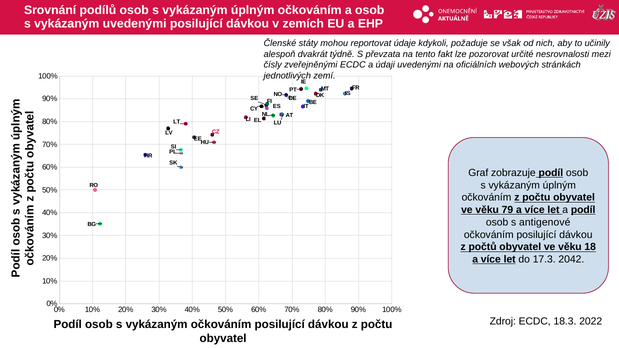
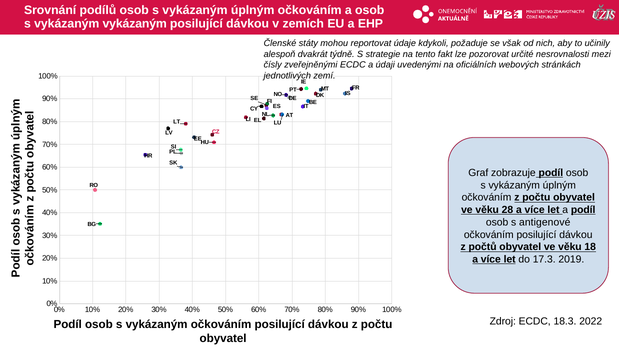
vykázaným uvedenými: uvedenými -> vykázaným (135, 24)
převzata: převzata -> strategie (383, 54)
79: 79 -> 28 (507, 210)
2042: 2042 -> 2019 (571, 259)
